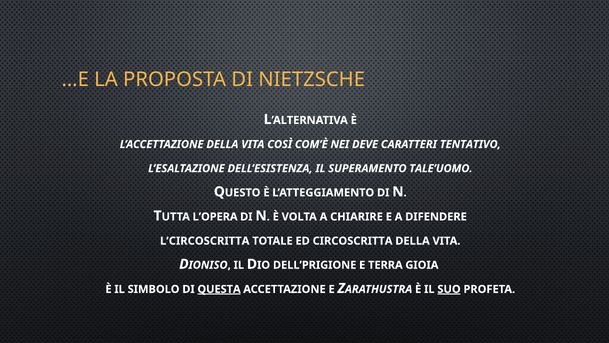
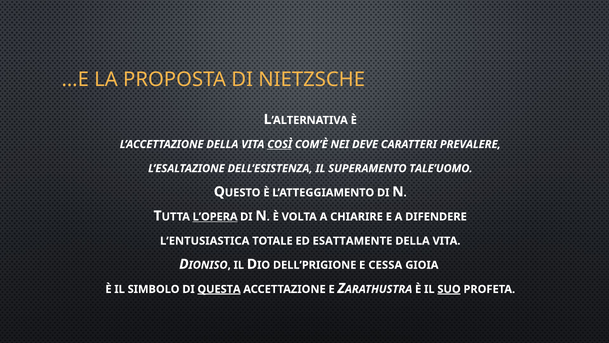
COSÌ underline: none -> present (280, 144)
TENTATIVO: TENTATIVO -> PREVALERE (470, 144)
L’OPERA underline: none -> present (215, 217)
L’CIRCOSCRITTA: L’CIRCOSCRITTA -> L’ENTUSIASTICA (205, 241)
CIRCOSCRITTA: CIRCOSCRITTA -> ESATTAMENTE (353, 241)
TERRA: TERRA -> CESSA (385, 265)
